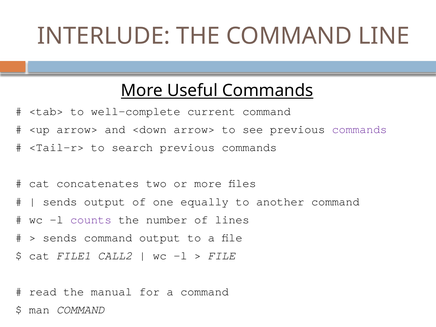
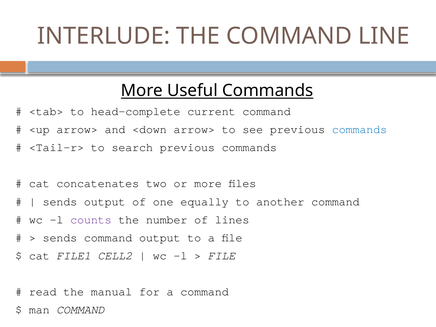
well-complete: well-complete -> head-complete (136, 111)
commands colour: purple -> blue (359, 129)
CALL2: CALL2 -> CELL2 (115, 256)
